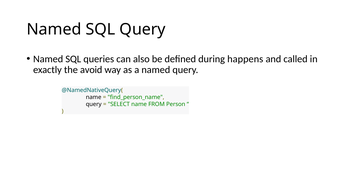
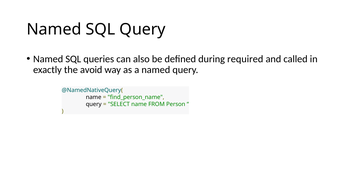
happens: happens -> required (245, 59)
